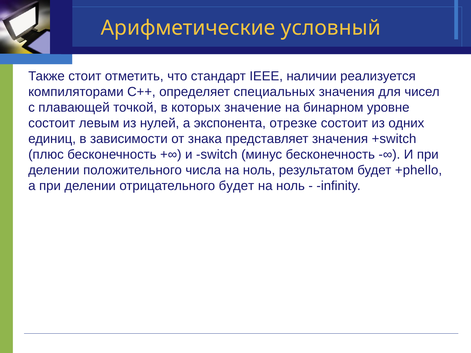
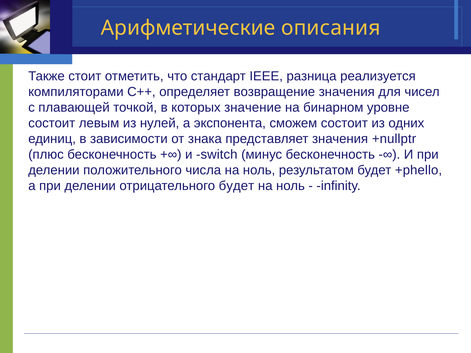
условный: условный -> описания (331, 28)
наличии: наличии -> разница (312, 76)
специальных: специальных -> возвращение (274, 92)
отрезке: отрезке -> сможем (293, 123)
+switch: +switch -> +nullptr (394, 139)
